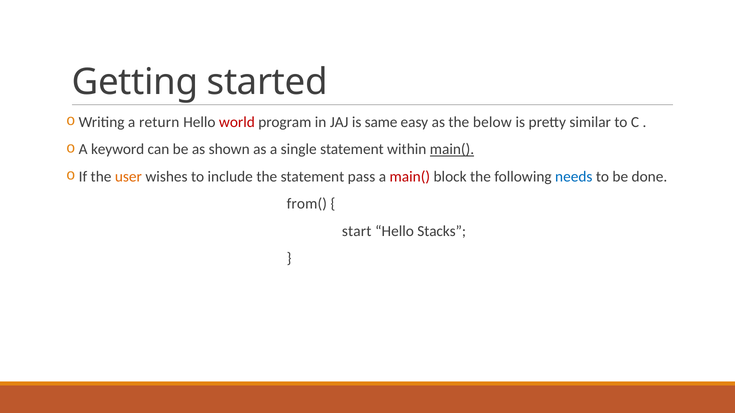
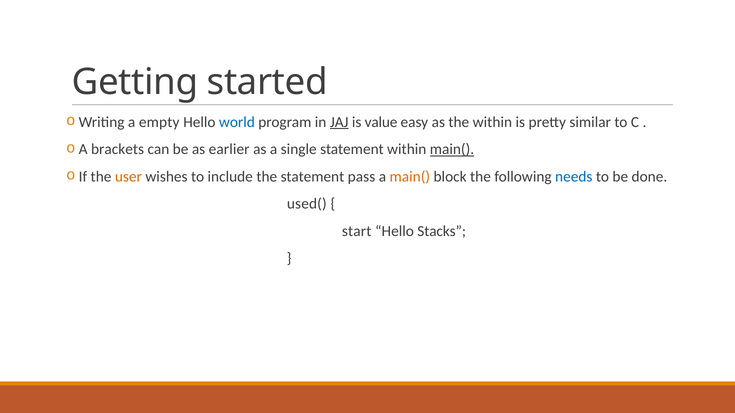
return: return -> empty (159, 122)
world colour: red -> blue (237, 122)
JAJ underline: none -> present (339, 122)
same: same -> value (381, 122)
the below: below -> within (492, 122)
keyword: keyword -> brackets (118, 149)
shown: shown -> earlier (229, 149)
main( colour: red -> orange (410, 177)
from(: from( -> used( (307, 204)
